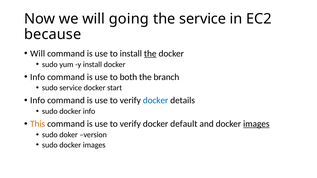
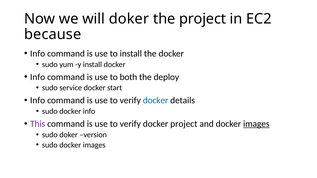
will going: going -> doker (129, 19)
the service: service -> project (203, 19)
Will: Will -> Info (38, 54)
the underline: present -> none (150, 54)
branch: branch -> deploy (166, 77)
This colour: orange -> purple (38, 124)
docker default: default -> project (184, 124)
